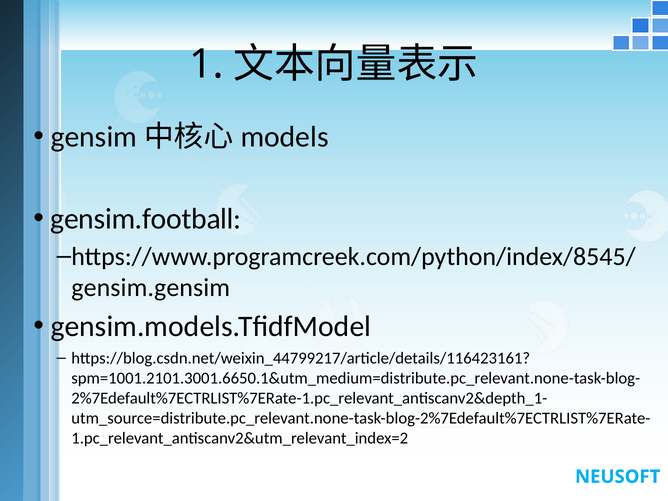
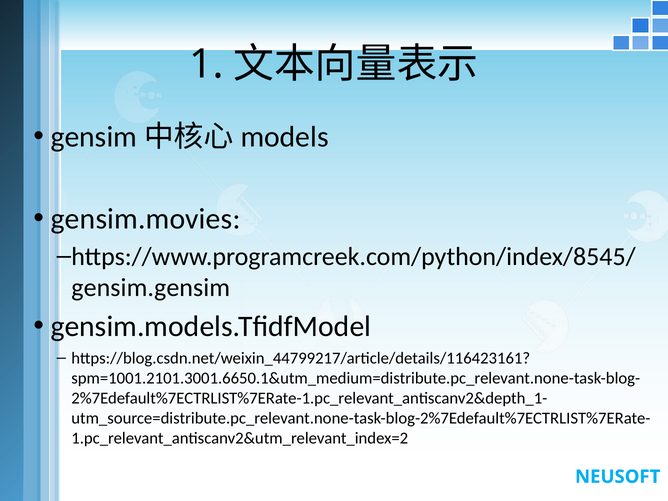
gensim.football: gensim.football -> gensim.movies (146, 219)
